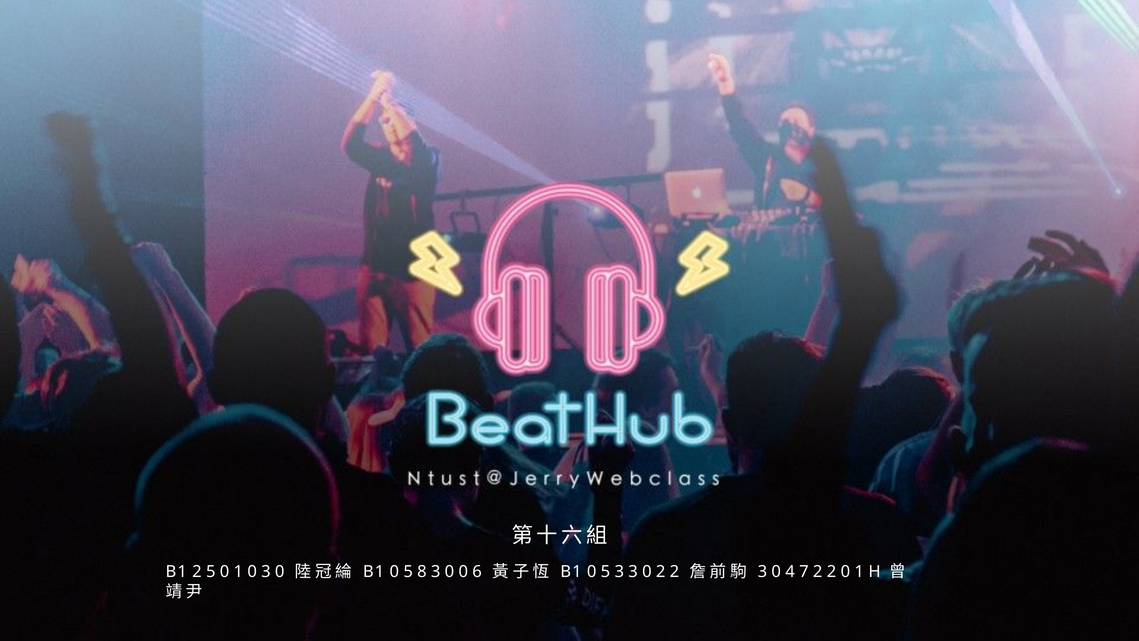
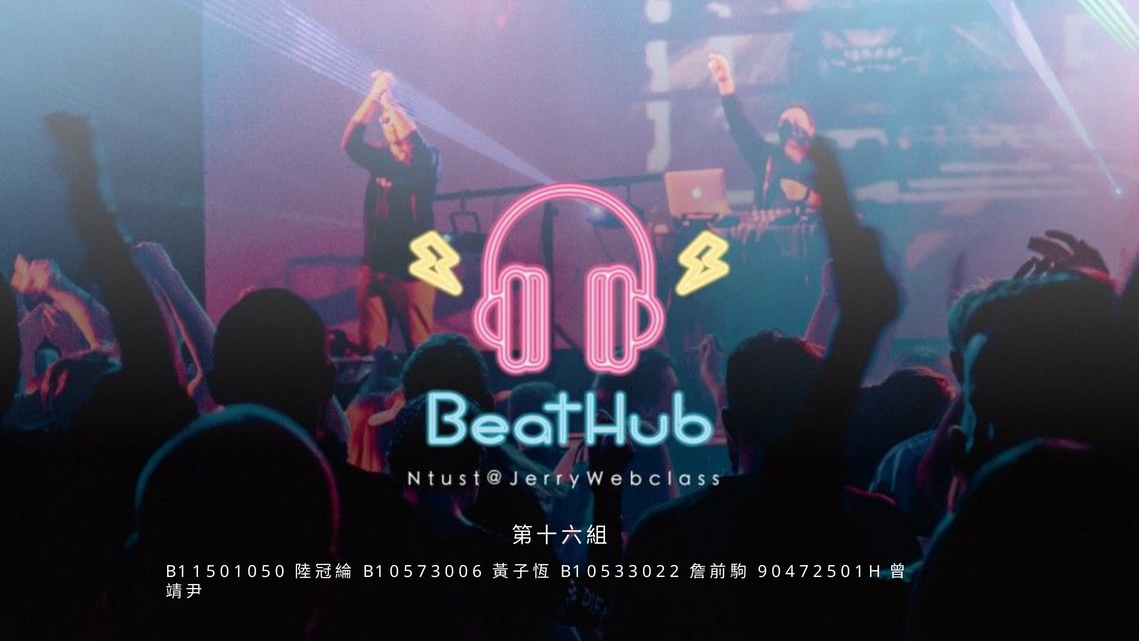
B1 2: 2 -> 1 (197, 572)
1 0 3: 3 -> 5 (266, 572)
5 8: 8 -> 7 (422, 572)
3: 3 -> 9 (762, 572)
7 2 2: 2 -> 5 (832, 572)
